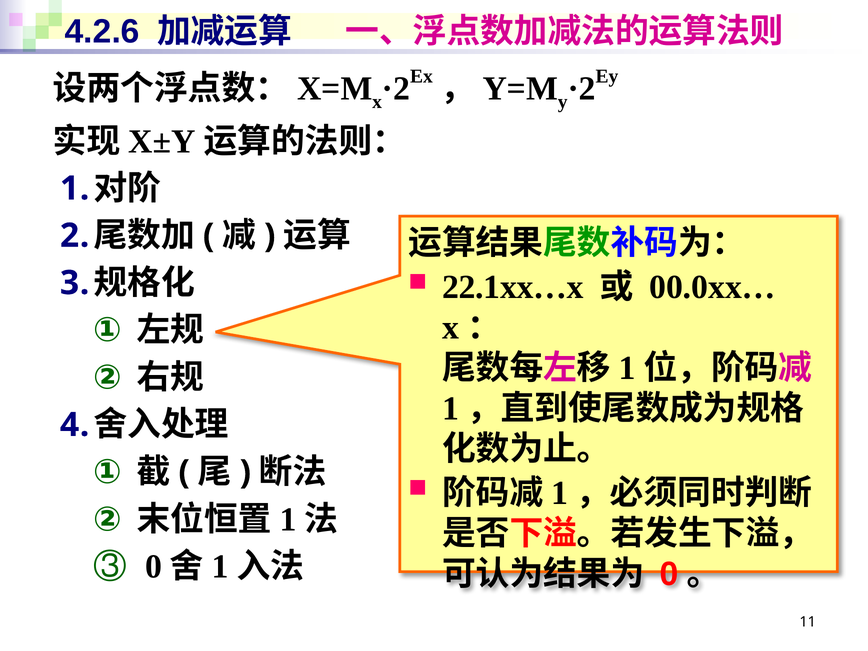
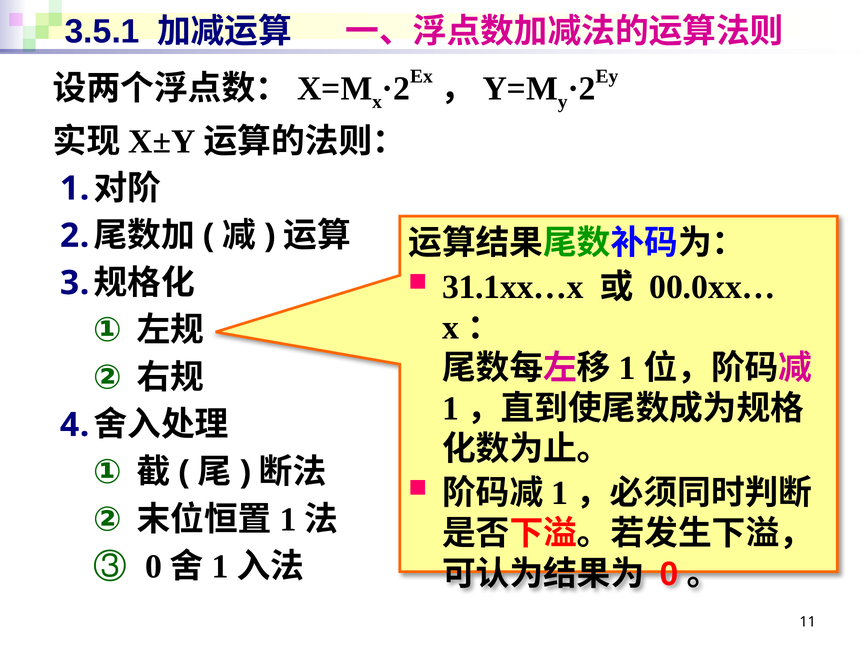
4.2.6: 4.2.6 -> 3.5.1 (102, 31)
22.1xx…x: 22.1xx…x -> 31.1xx…x (513, 287)
